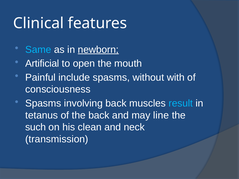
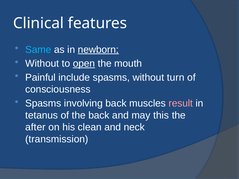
Artificial: Artificial -> Without (42, 64)
open underline: none -> present (84, 64)
with: with -> turn (176, 78)
result colour: light blue -> pink (181, 103)
line: line -> this (161, 115)
such: such -> after (35, 127)
